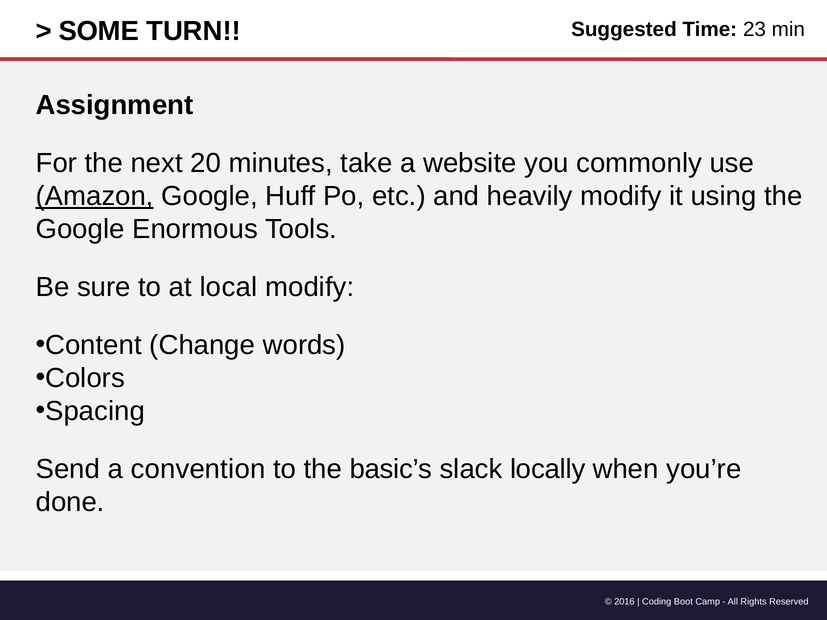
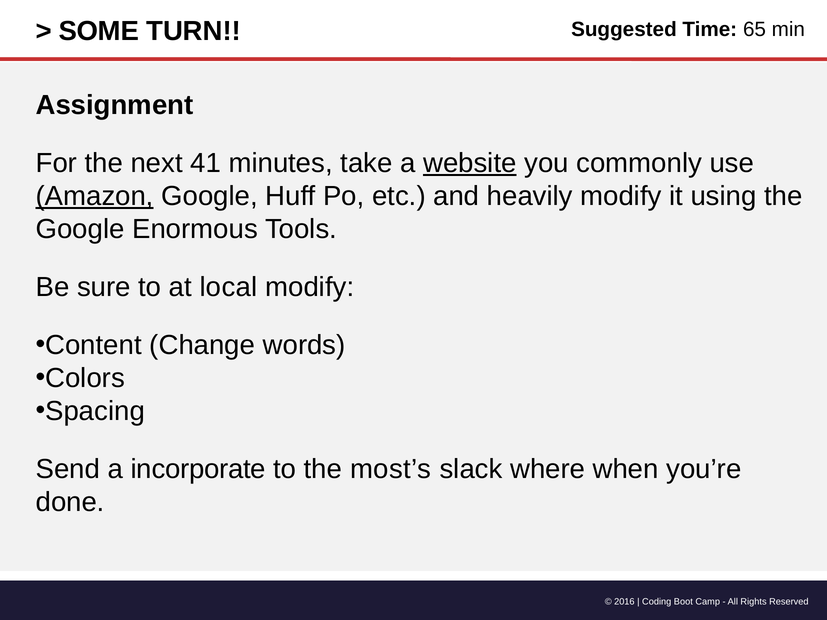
23: 23 -> 65 (755, 29)
20: 20 -> 41 (206, 163)
website underline: none -> present (470, 163)
convention: convention -> incorporate (198, 469)
basic’s: basic’s -> most’s (391, 469)
locally: locally -> where (548, 469)
